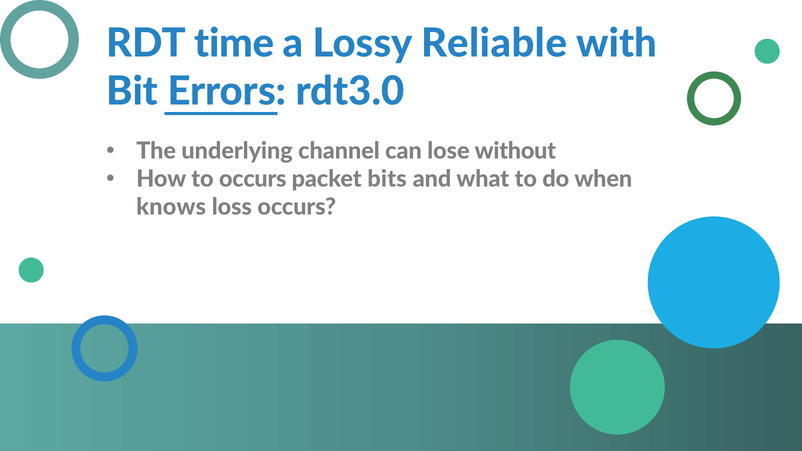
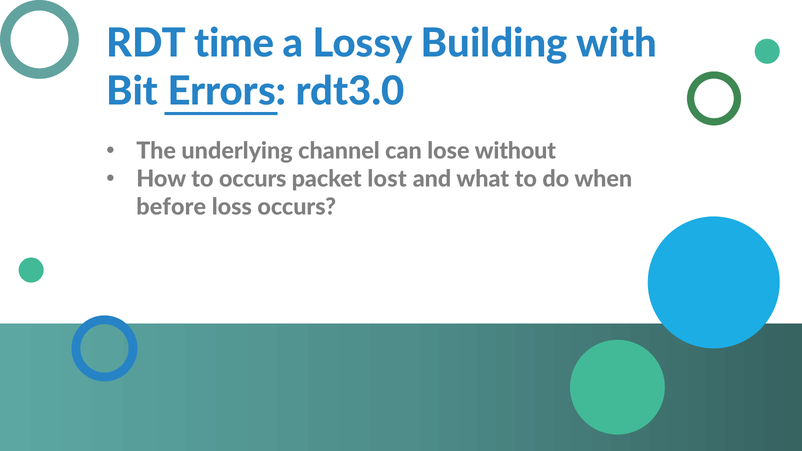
Reliable: Reliable -> Building (494, 43)
bits: bits -> lost (387, 179)
knows: knows -> before (171, 207)
